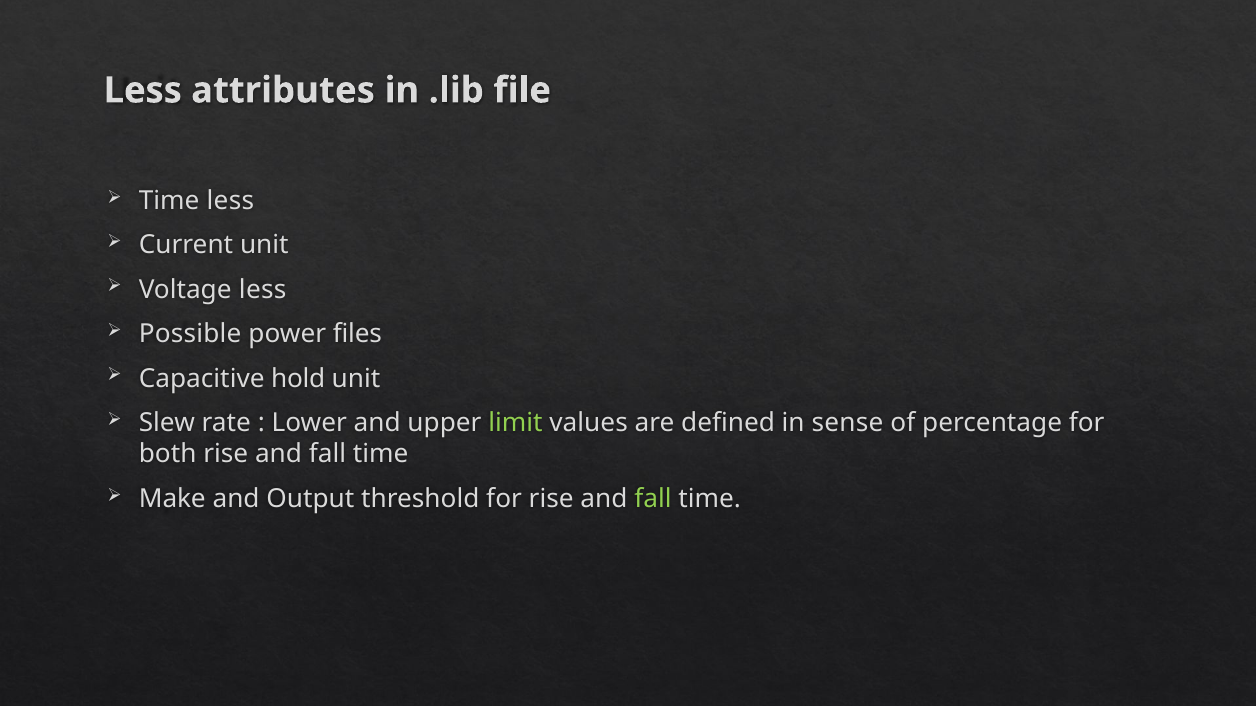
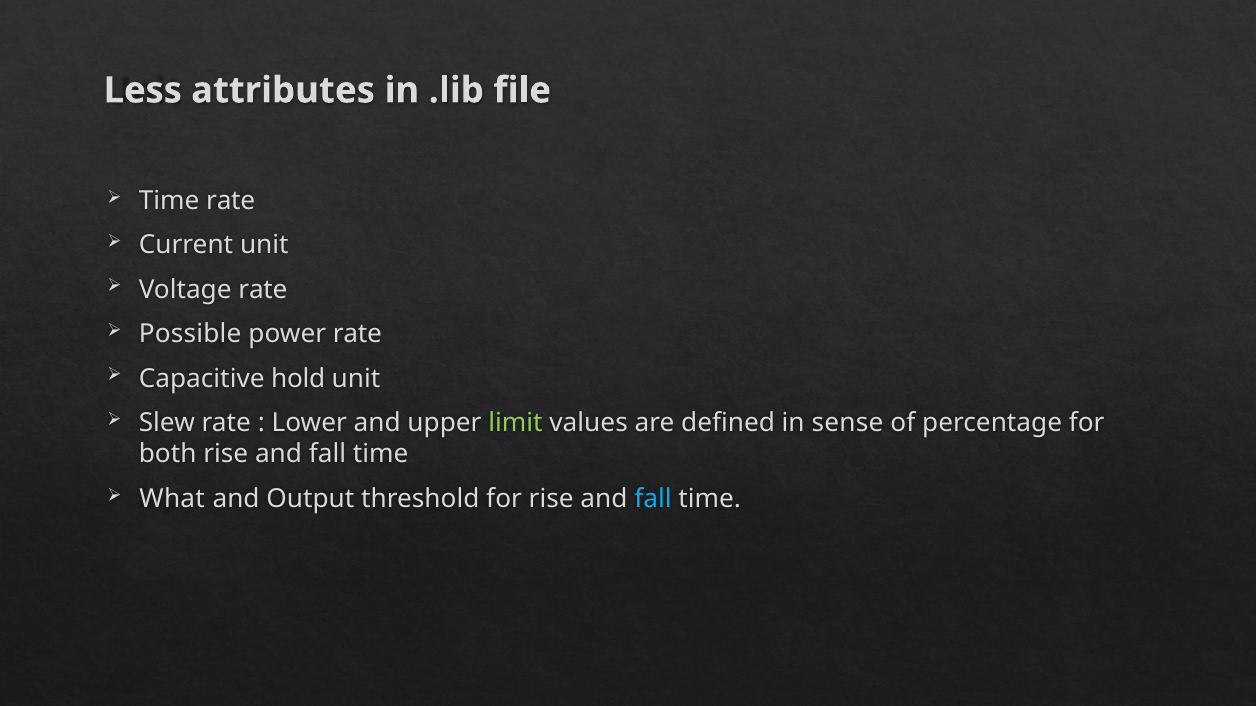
Time less: less -> rate (231, 201)
Voltage less: less -> rate (263, 290)
power files: files -> rate (357, 334)
Make: Make -> What (172, 499)
fall colour: light green -> light blue (653, 499)
